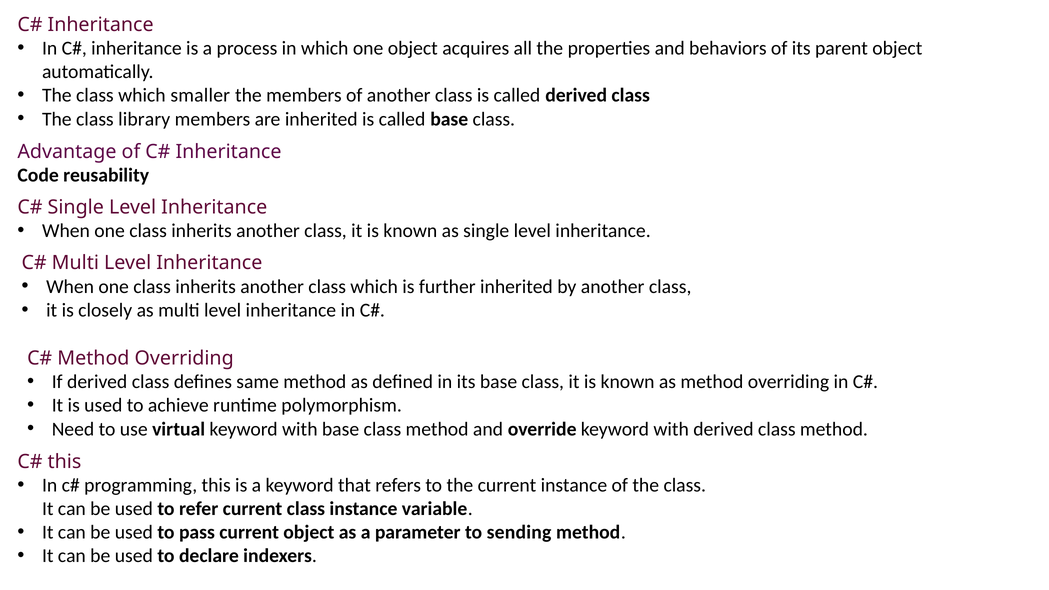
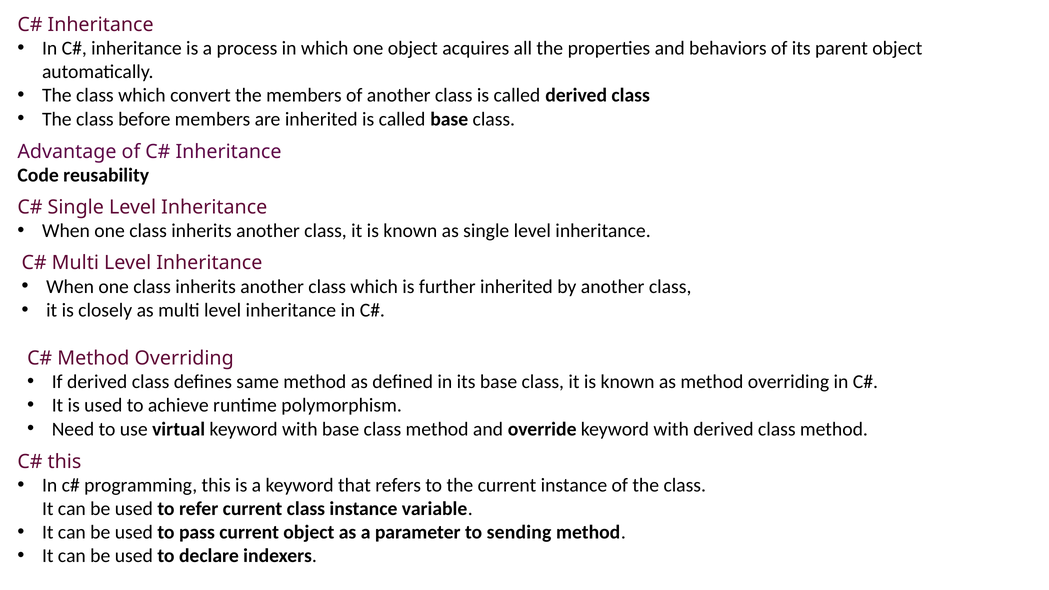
smaller: smaller -> convert (200, 95)
library: library -> before (144, 119)
